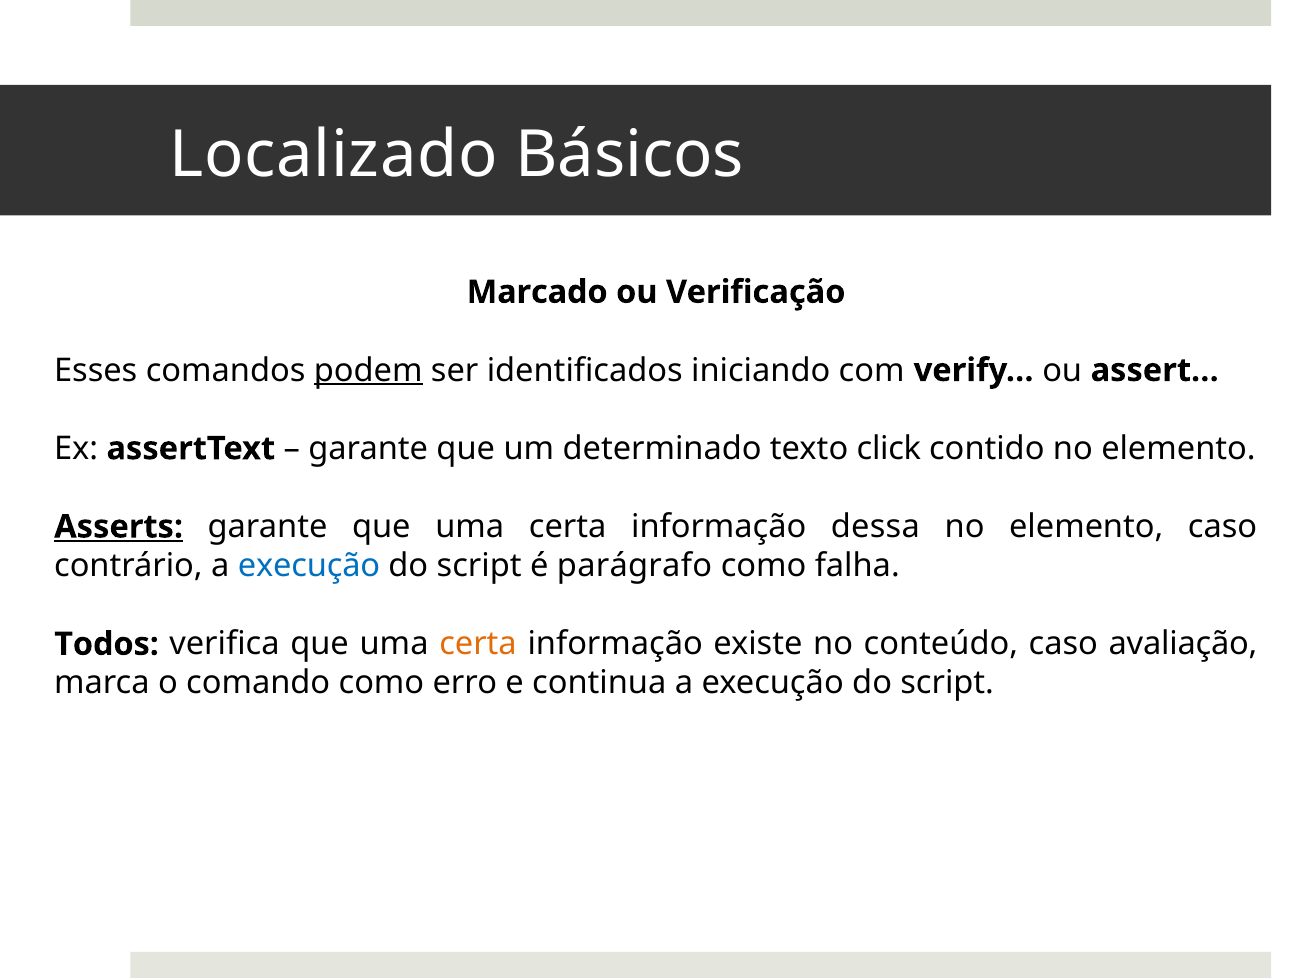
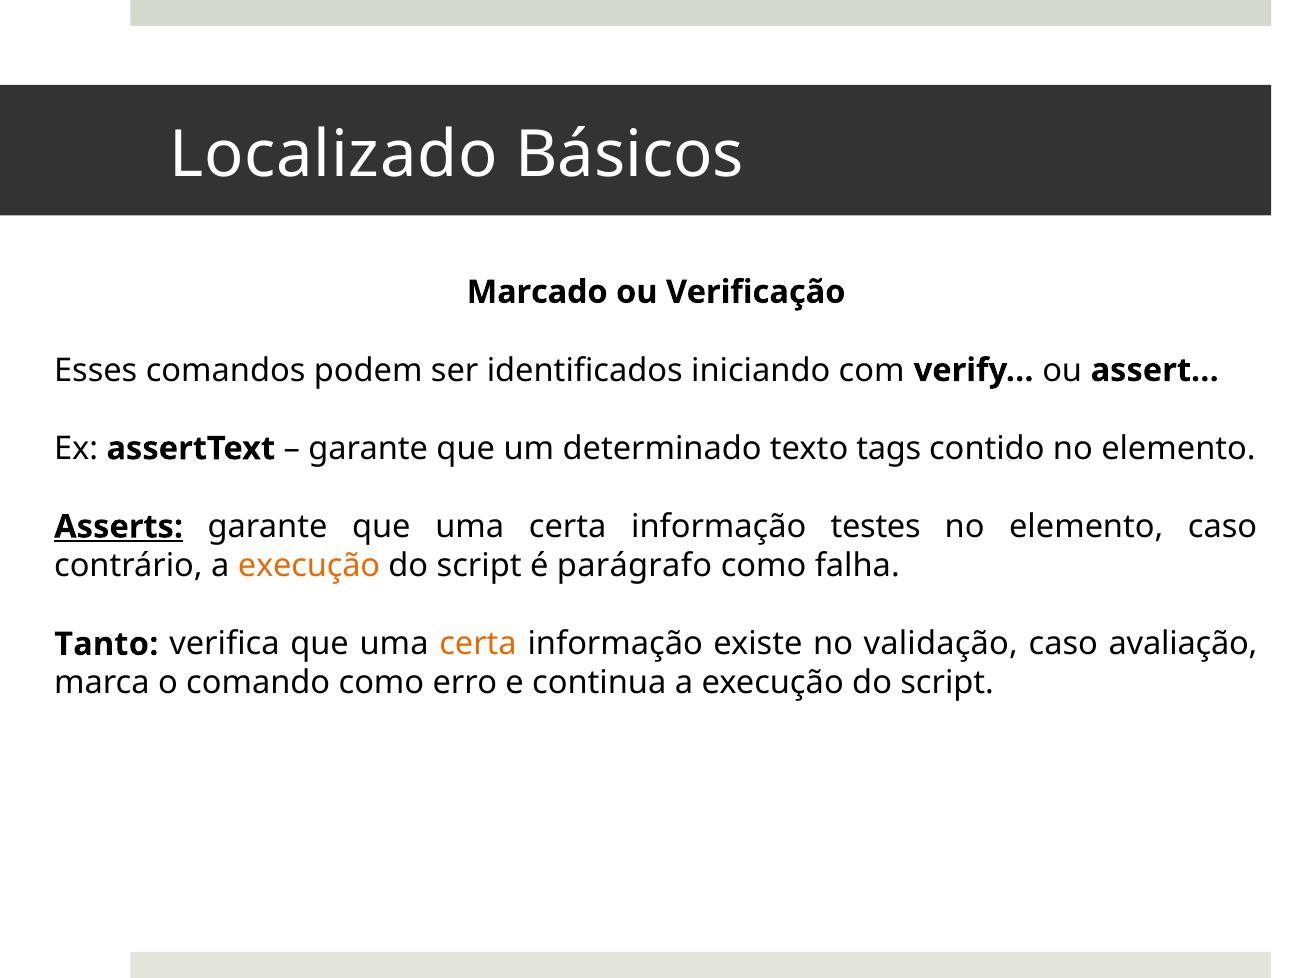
podem underline: present -> none (368, 370)
click: click -> tags (889, 449)
dessa: dessa -> testes (876, 527)
execução colour: blue -> orange (309, 566)
Todos: Todos -> Tanto (106, 644)
conteúdo: conteúdo -> validação (941, 644)
